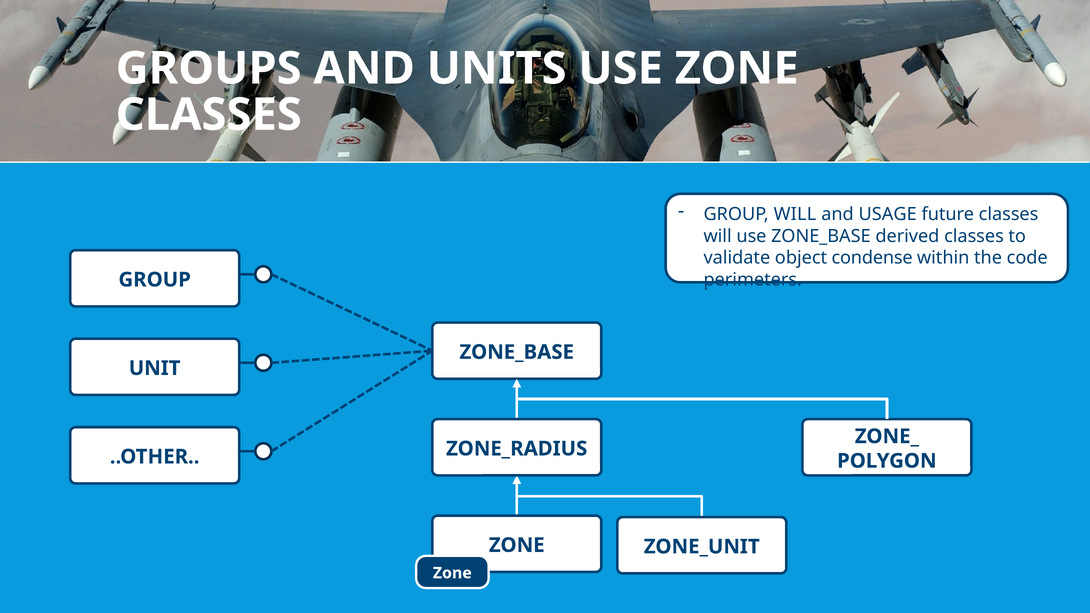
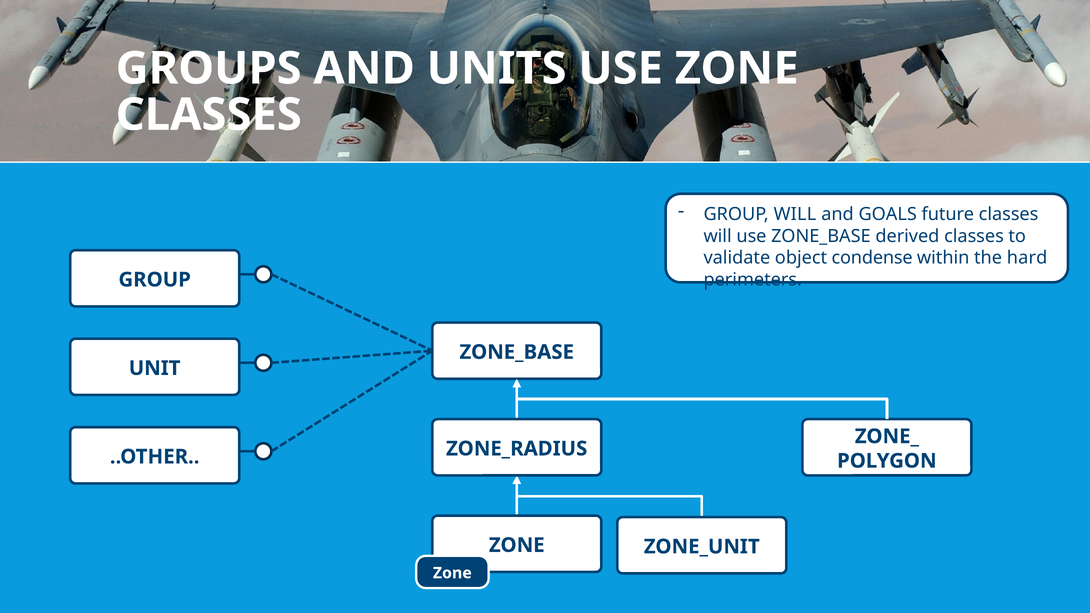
USAGE: USAGE -> GOALS (888, 214)
code: code -> hard (1027, 258)
